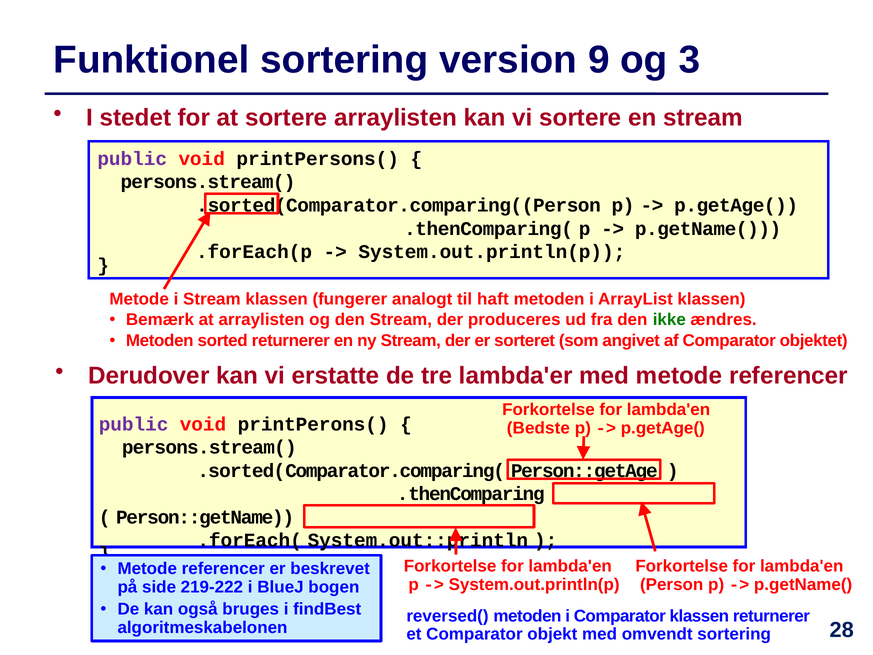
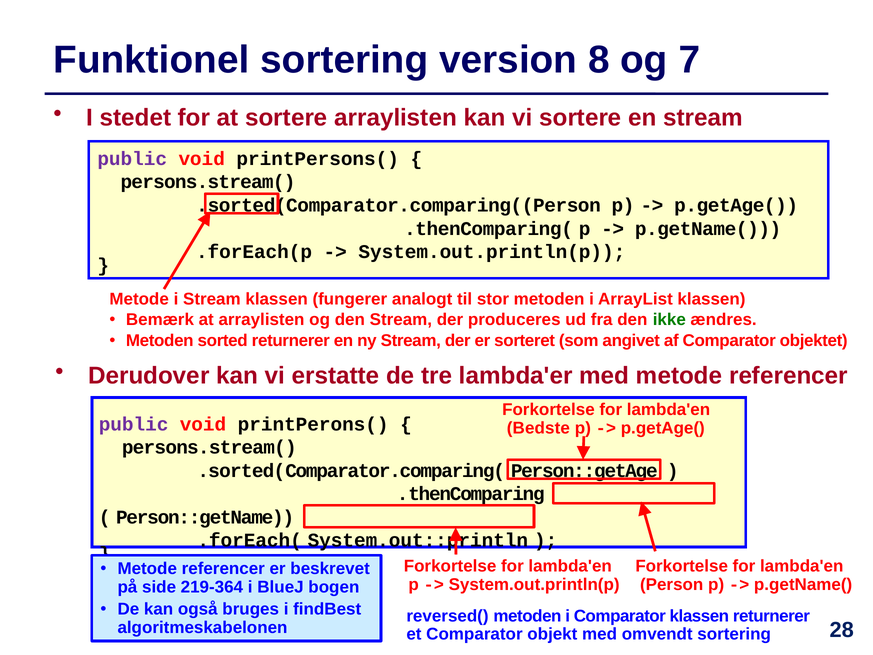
9: 9 -> 8 (599, 60)
3: 3 -> 7 (689, 60)
haft: haft -> stor (493, 299)
219-222: 219-222 -> 219-364 (212, 587)
